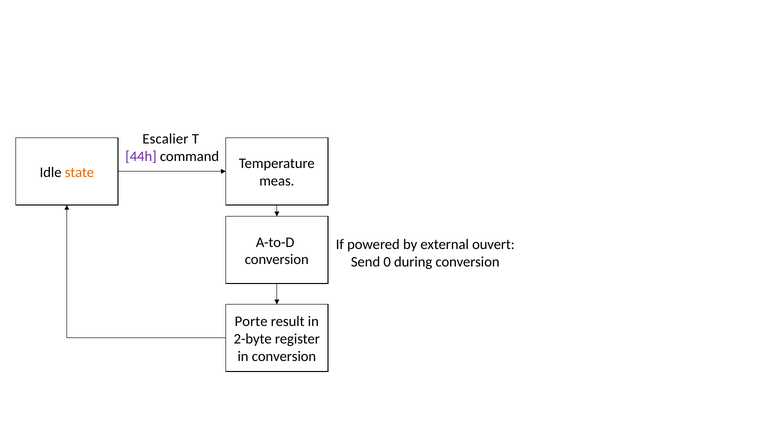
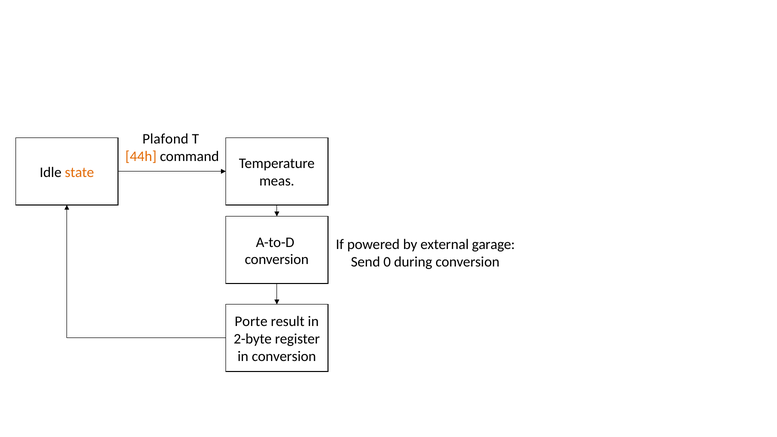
Escalier: Escalier -> Plafond (165, 139)
44h colour: purple -> orange (141, 157)
ouvert: ouvert -> garage (493, 245)
